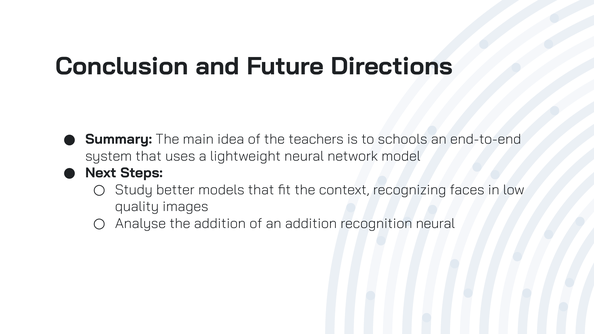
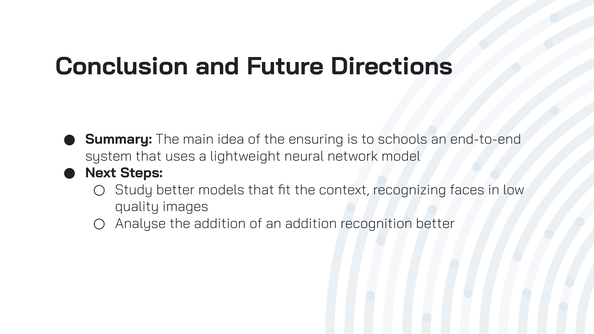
teachers: teachers -> ensuring (316, 139)
recognition neural: neural -> better (435, 224)
